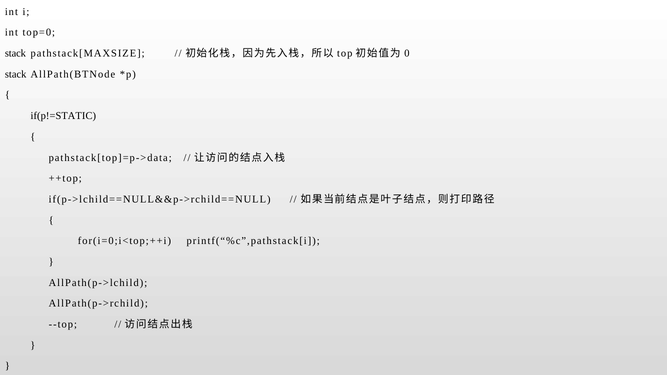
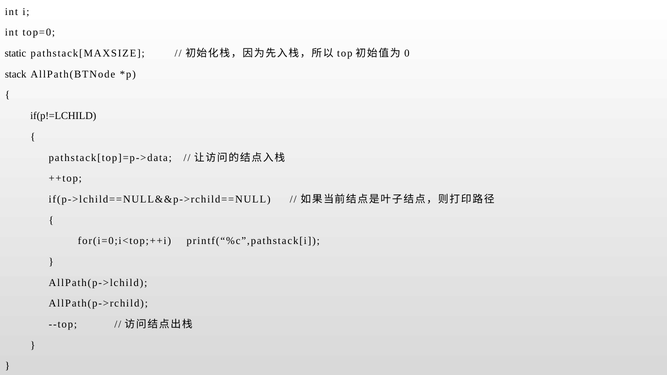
stack: stack -> static (15, 53)
if(p!=STATIC: if(p!=STATIC -> if(p!=LCHILD (63, 116)
